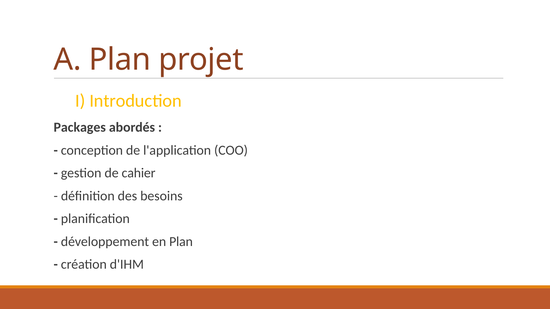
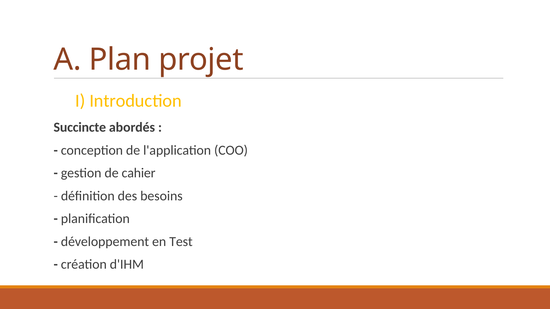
Packages: Packages -> Succincte (80, 127)
en Plan: Plan -> Test (181, 242)
